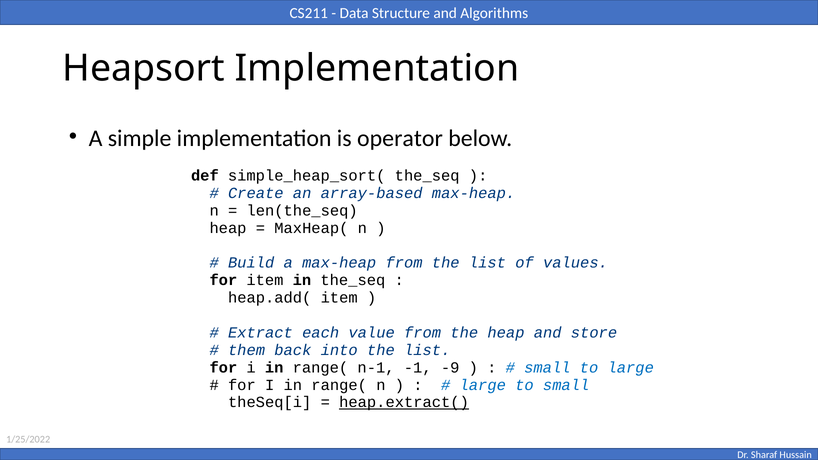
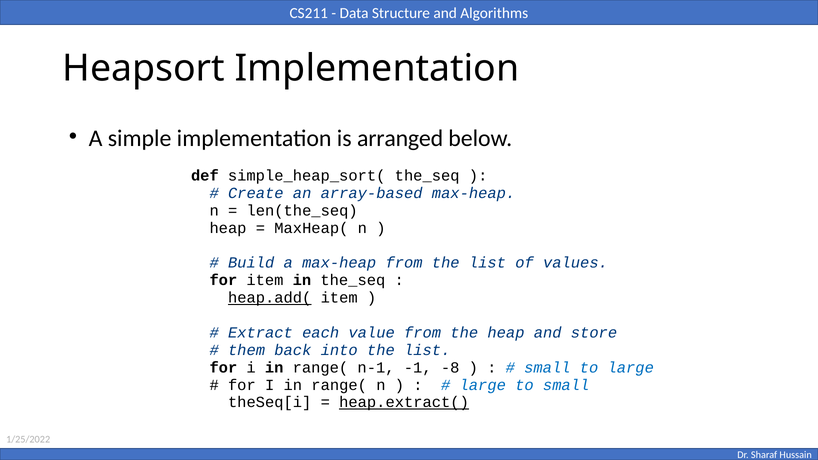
operator: operator -> arranged (400, 138)
heap.add( underline: none -> present (270, 298)
-9: -9 -> -8 (450, 368)
